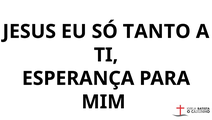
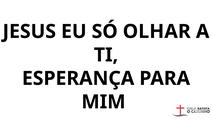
TANTO: TANTO -> OLHAR (157, 31)
